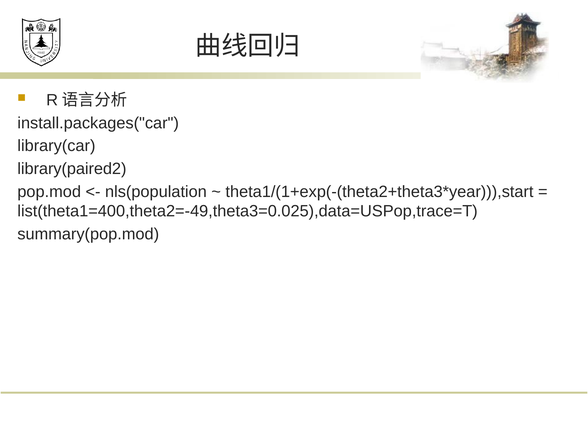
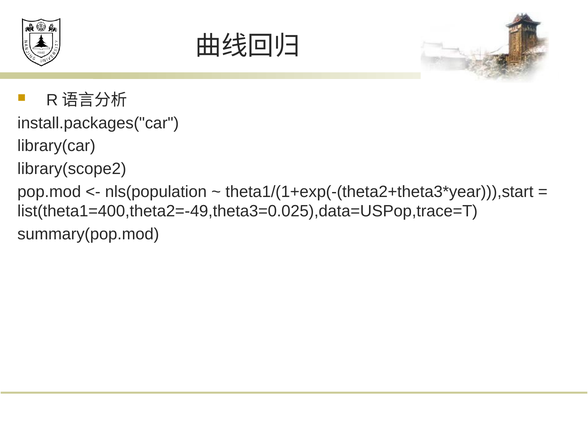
library(paired2: library(paired2 -> library(scope2 (72, 169)
